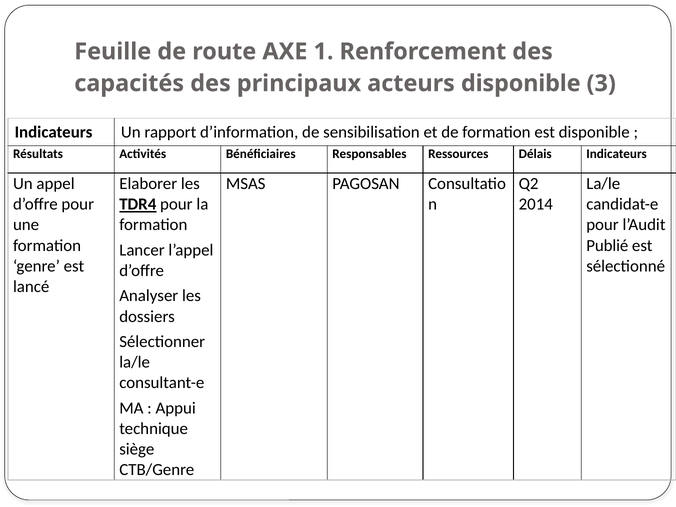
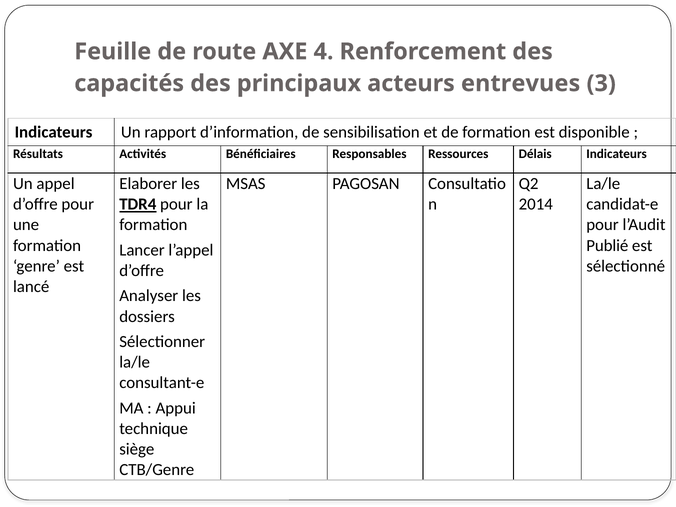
1: 1 -> 4 (324, 52)
acteurs disponible: disponible -> entrevues (521, 83)
